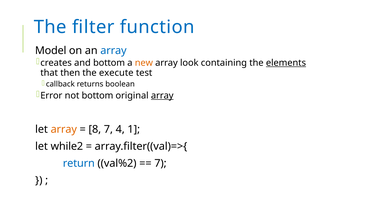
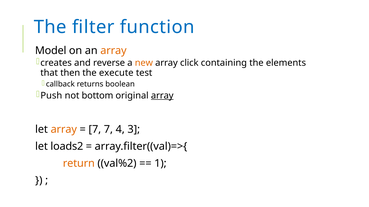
array colour: blue -> orange (113, 51)
and bottom: bottom -> reverse (109, 63)
look: look -> click (189, 63)
elements underline: present -> none (286, 63)
Error: Error -> Push (51, 96)
8: 8 -> 7 (95, 130)
1: 1 -> 3 (134, 130)
while2: while2 -> loads2 (67, 147)
return colour: blue -> orange (79, 164)
7: 7 -> 1 (160, 164)
